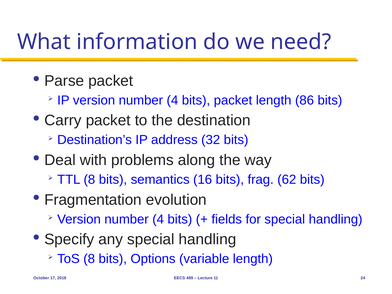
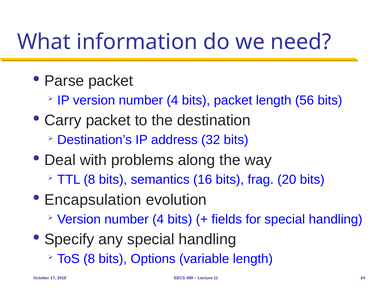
86: 86 -> 56 (305, 100)
62: 62 -> 20 (287, 180)
Fragmentation: Fragmentation -> Encapsulation (93, 200)
